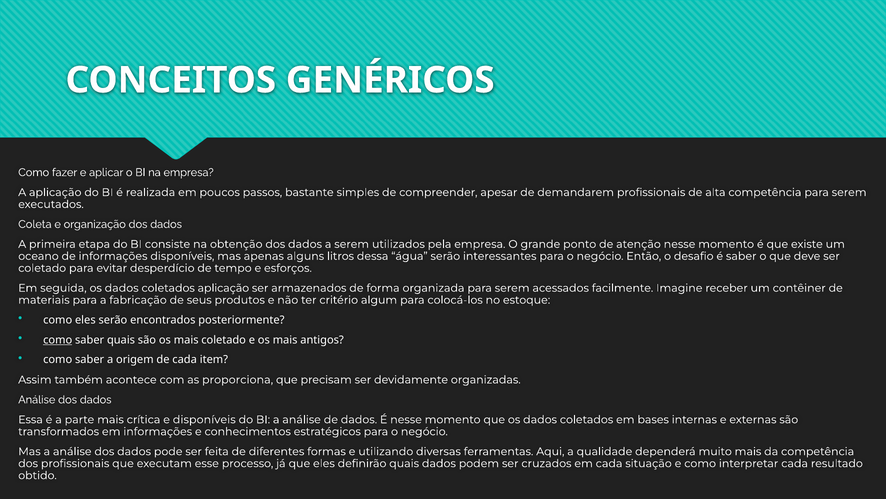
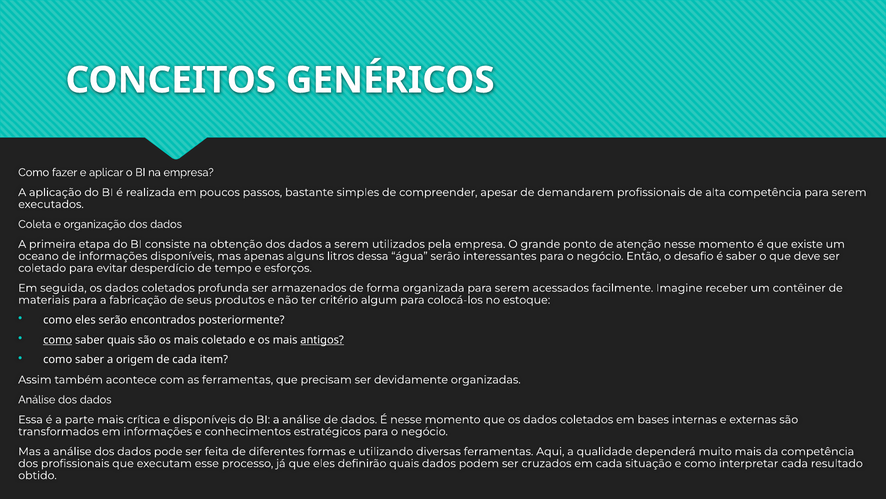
coletados aplicação: aplicação -> profunda (223, 288)
antigos underline: none -> present (322, 339)
as proporciona: proporciona -> ferramentas (238, 379)
